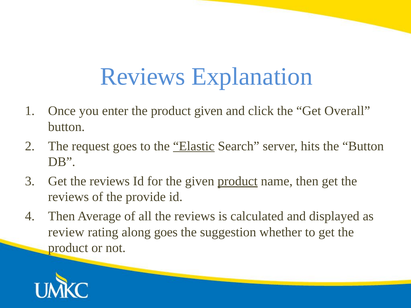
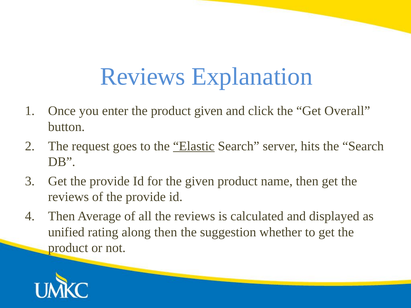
the Button: Button -> Search (363, 146)
reviews: reviews -> provide (110, 181)
product underline: present -> none (238, 181)
review: review -> unified (66, 232)
along goes: goes -> then (166, 232)
